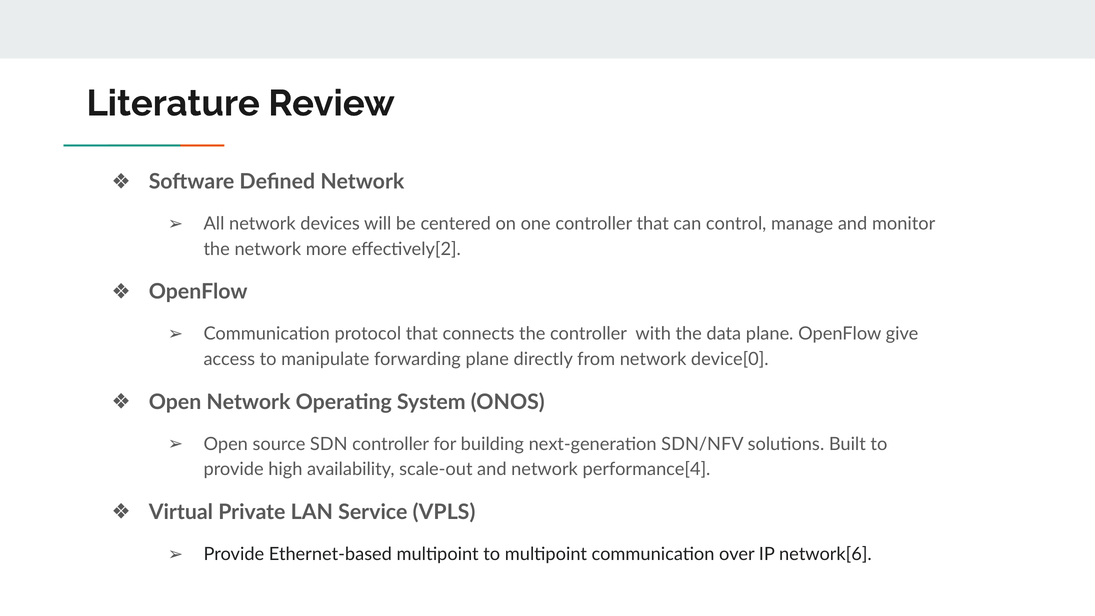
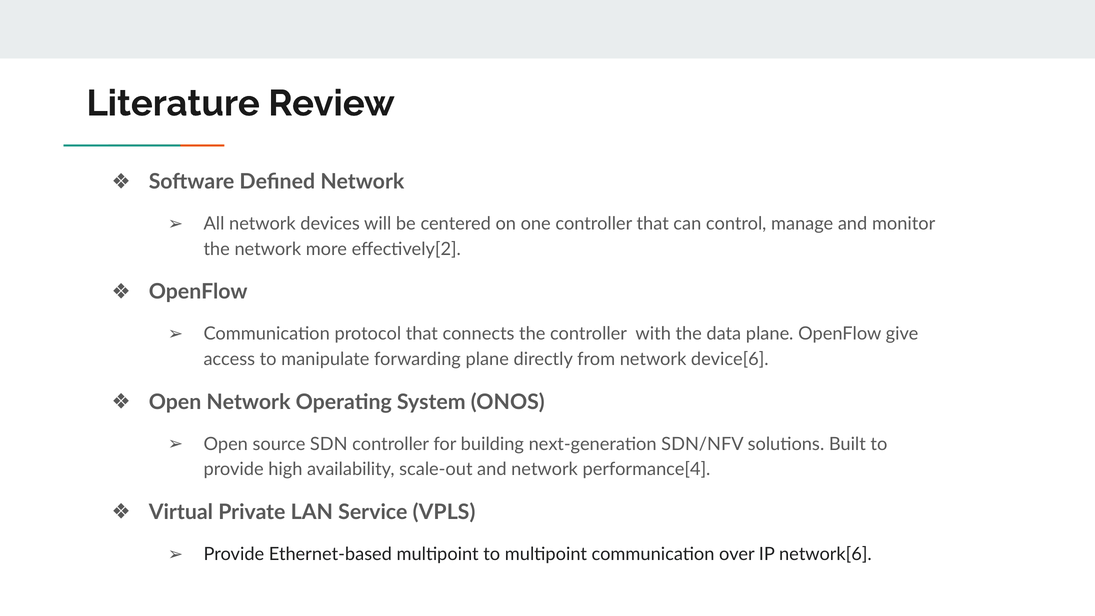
device[0: device[0 -> device[6 (730, 359)
